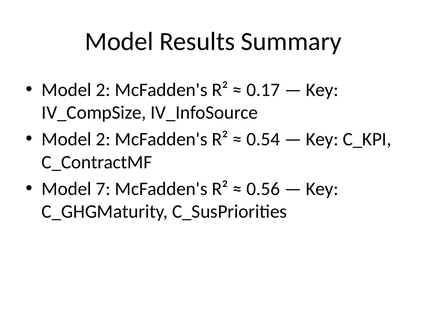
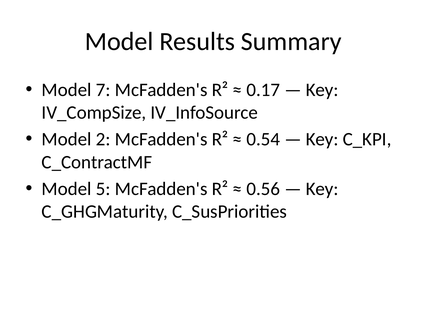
2: 2 -> 7 (103, 90)
7: 7 -> 5 (103, 188)
